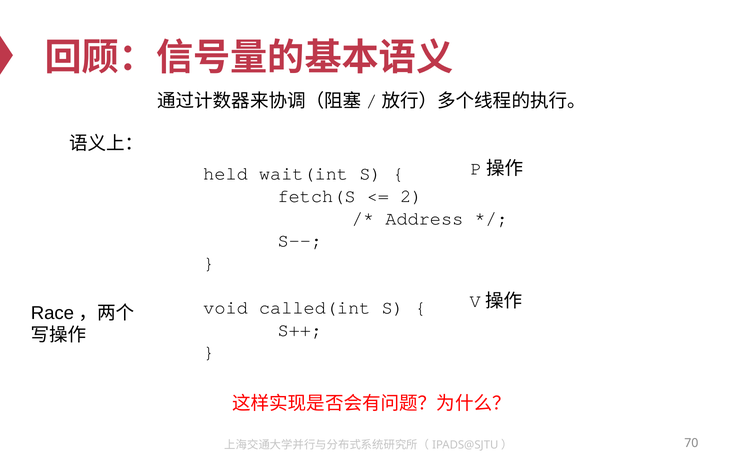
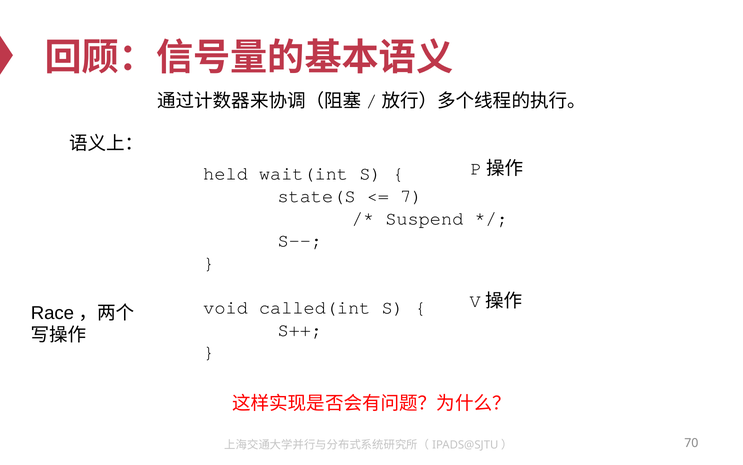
fetch(S: fetch(S -> state(S (317, 196)
2: 2 -> 7 (411, 196)
Address: Address -> Suspend (424, 218)
